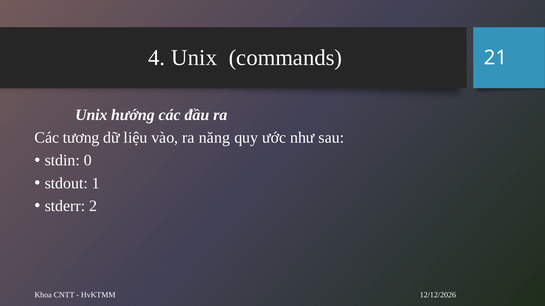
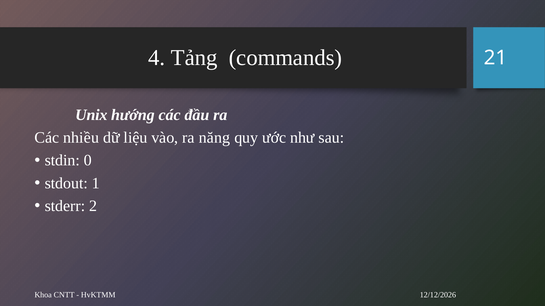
4 Unix: Unix -> Tảng (194, 58)
tương: tương -> nhiều (81, 138)
